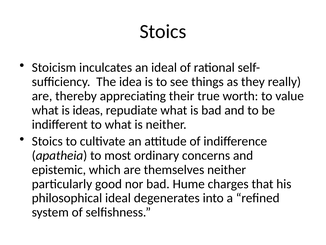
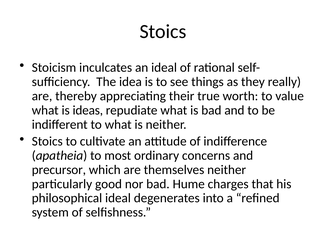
epistemic: epistemic -> precursor (59, 169)
